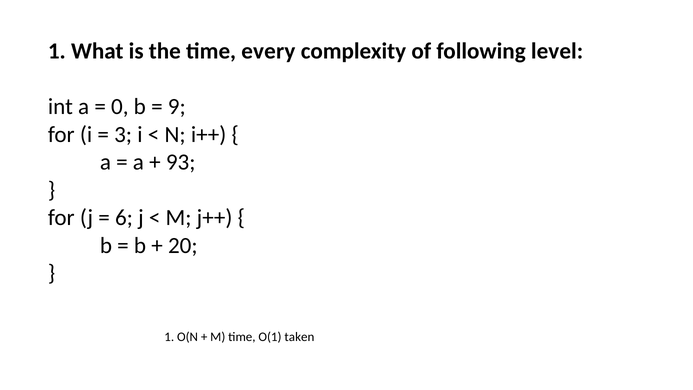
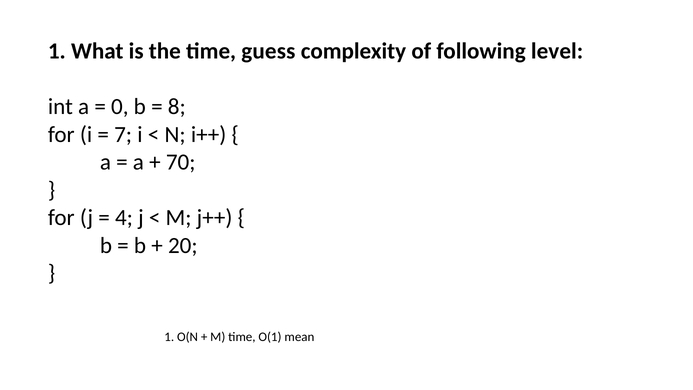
every: every -> guess (268, 51)
9: 9 -> 8 (177, 107)
3: 3 -> 7 (123, 134)
93: 93 -> 70 (181, 162)
6: 6 -> 4 (124, 218)
taken: taken -> mean (299, 337)
